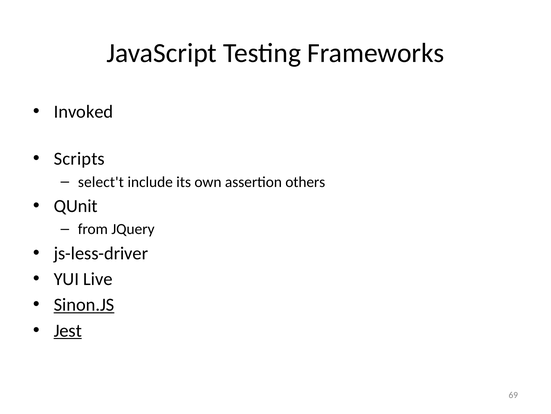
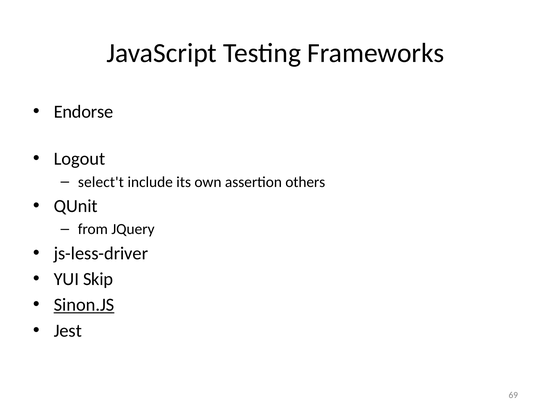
Invoked: Invoked -> Endorse (84, 111)
Scripts: Scripts -> Logout (80, 159)
Live: Live -> Skip (98, 279)
Jest underline: present -> none (68, 330)
